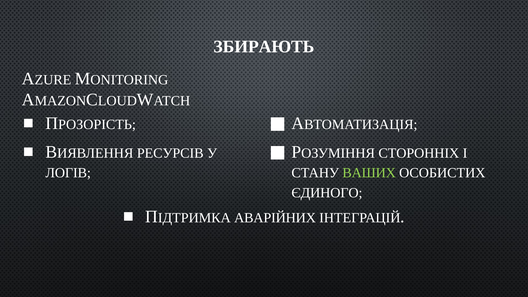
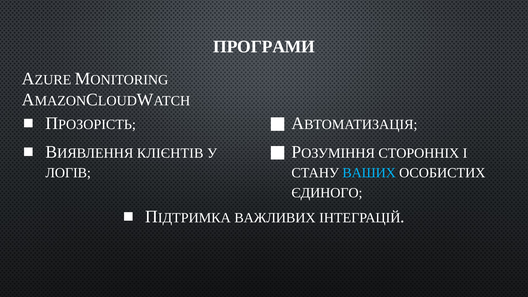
ЗБИРАЮТЬ: ЗБИРАЮТЬ -> ПРОГРАМИ (264, 47)
РЕСУРСІВ: РЕСУРСІВ -> КЛІЄНТІВ (170, 153)
ВАШИХ colour: light green -> light blue (369, 173)
АВАРІЙНИХ: АВАРІЙНИХ -> ВАЖЛИВИХ (275, 218)
